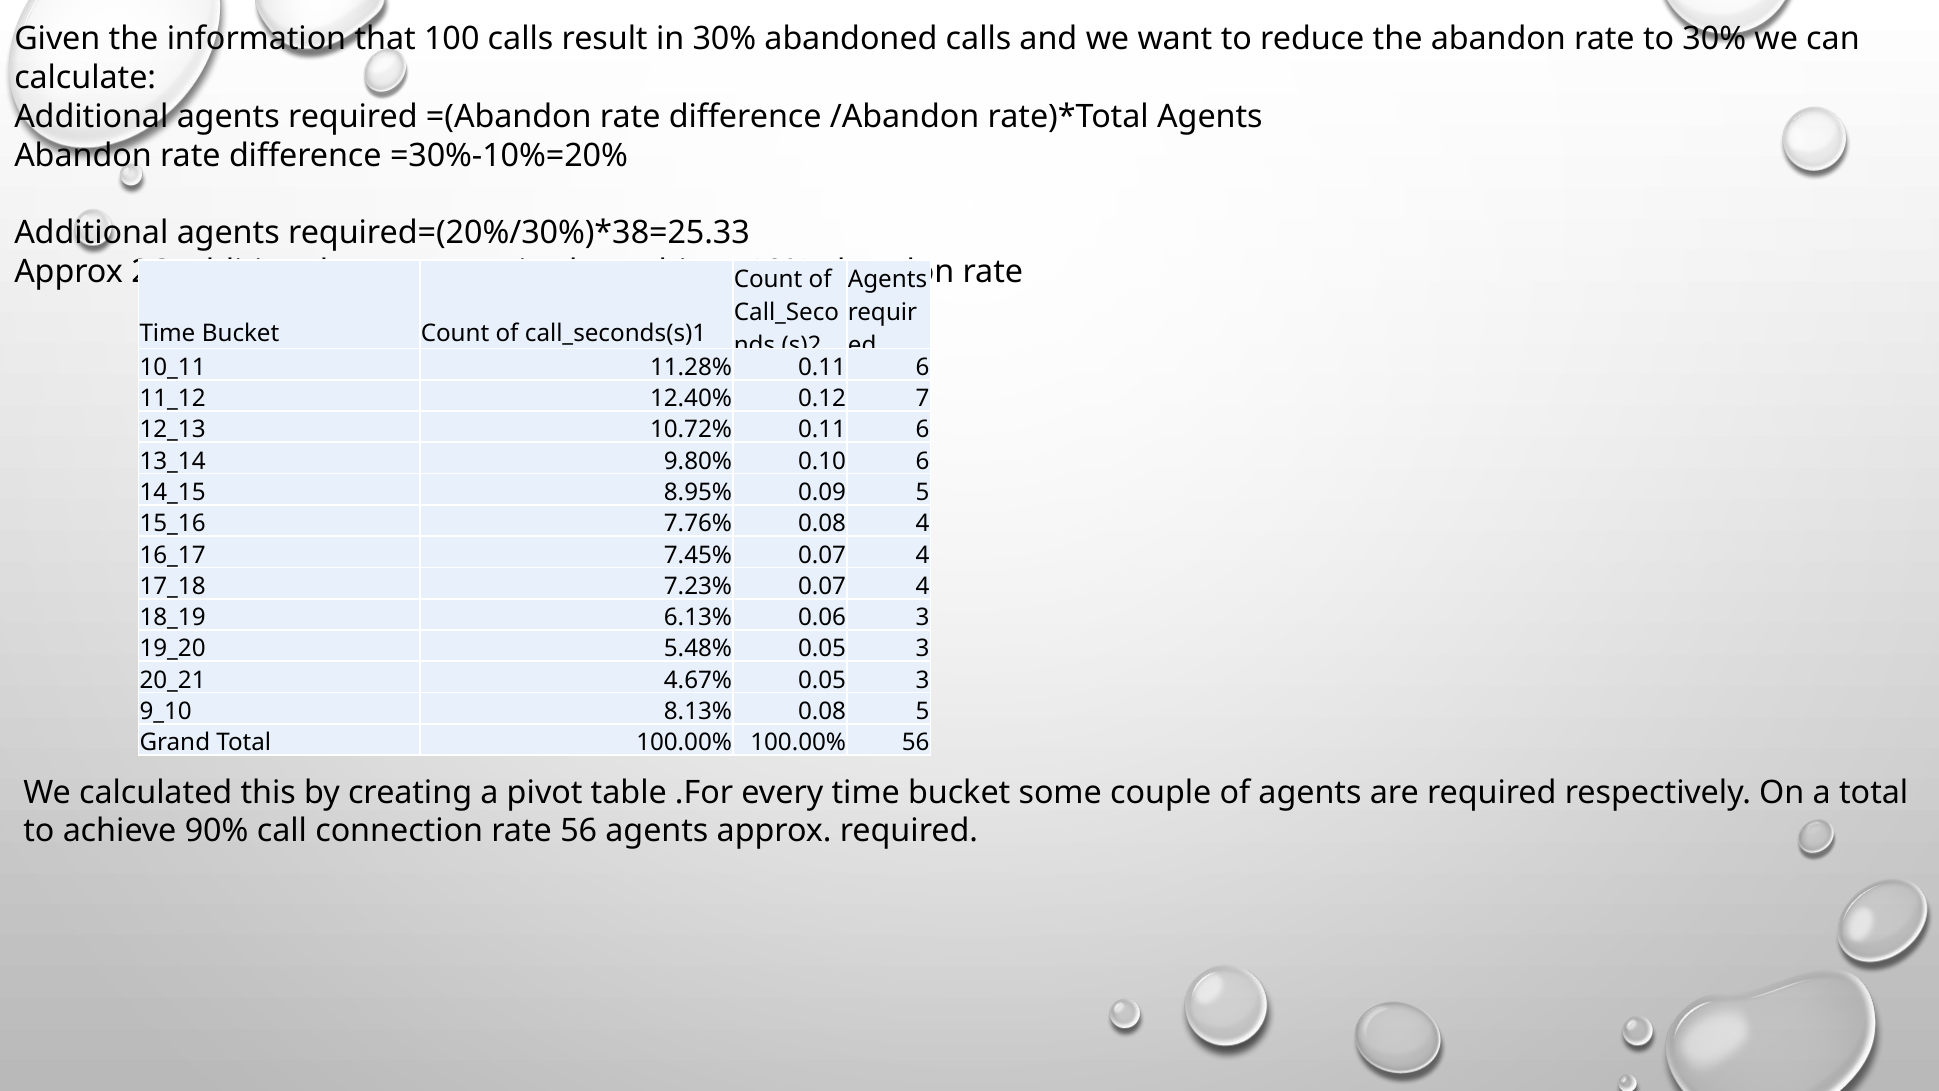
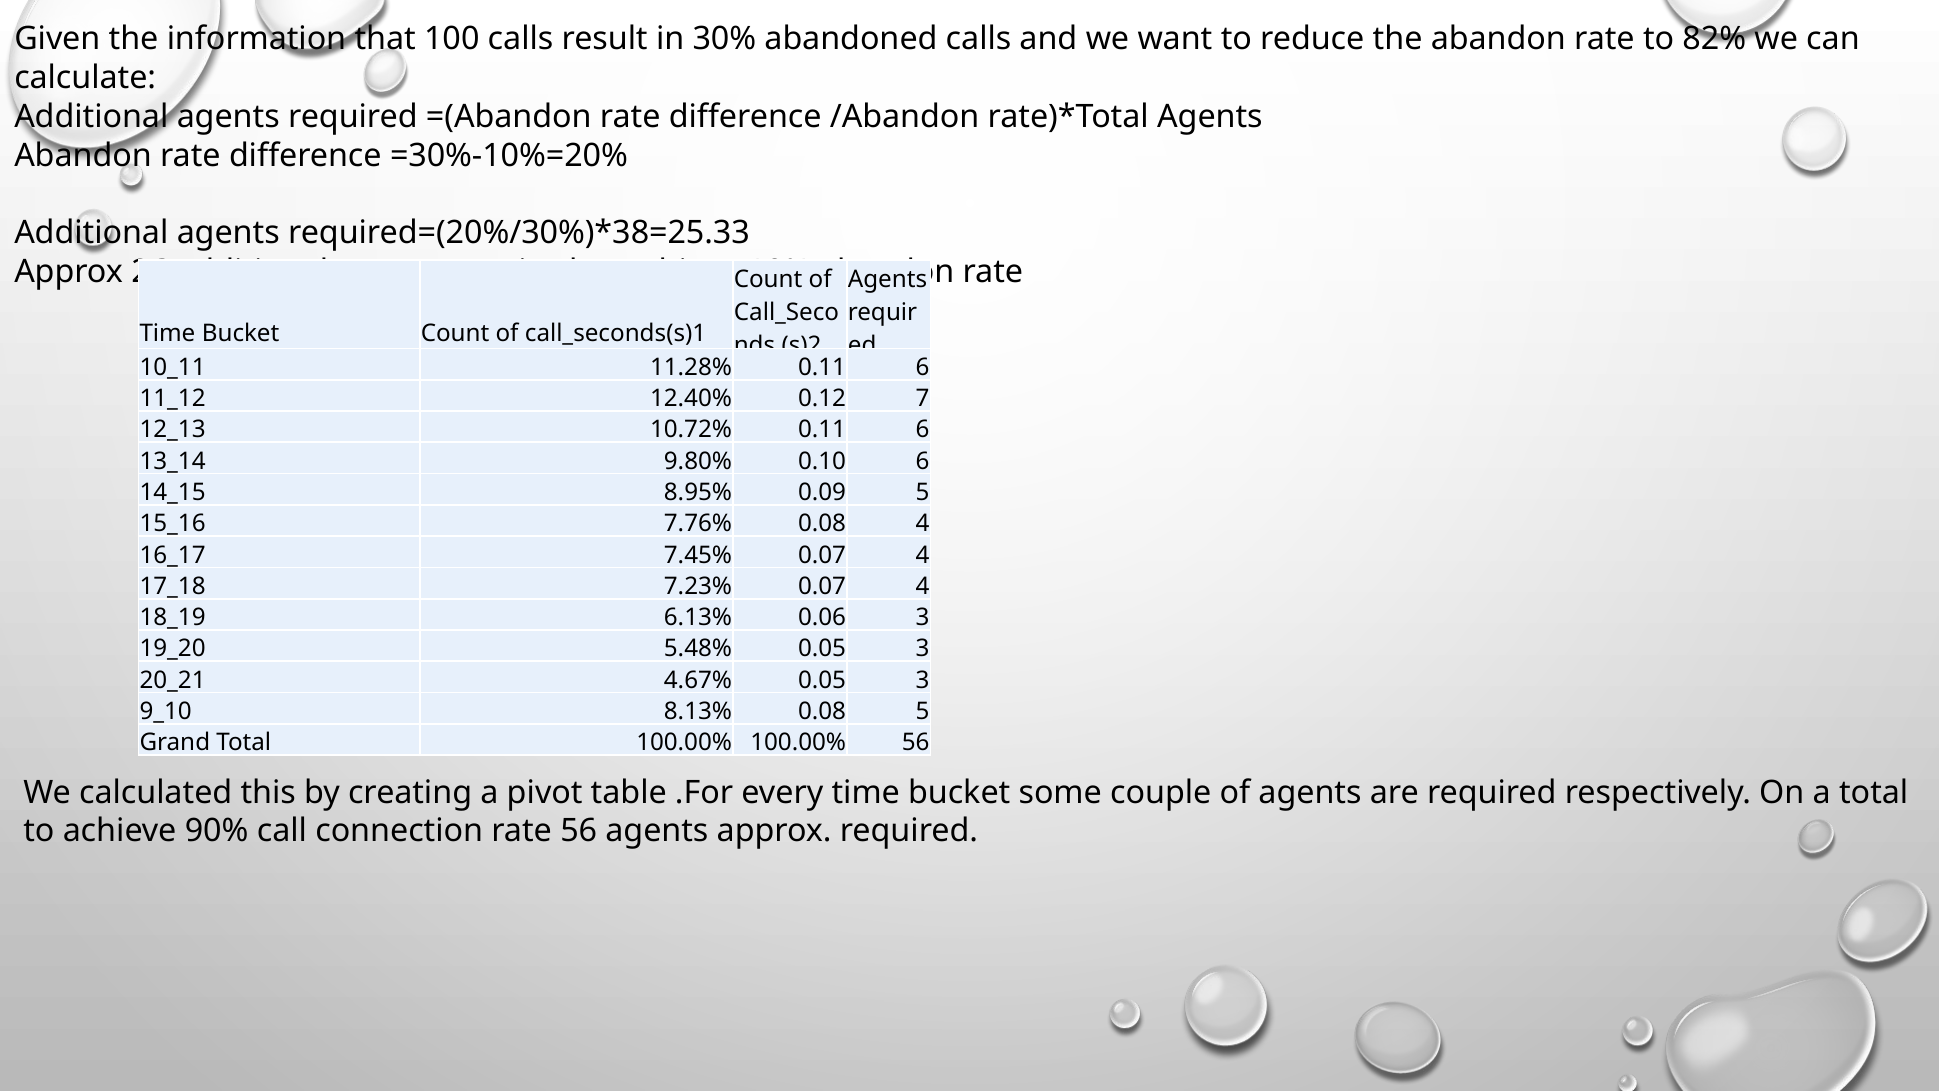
to 30%: 30% -> 82% (1714, 39)
